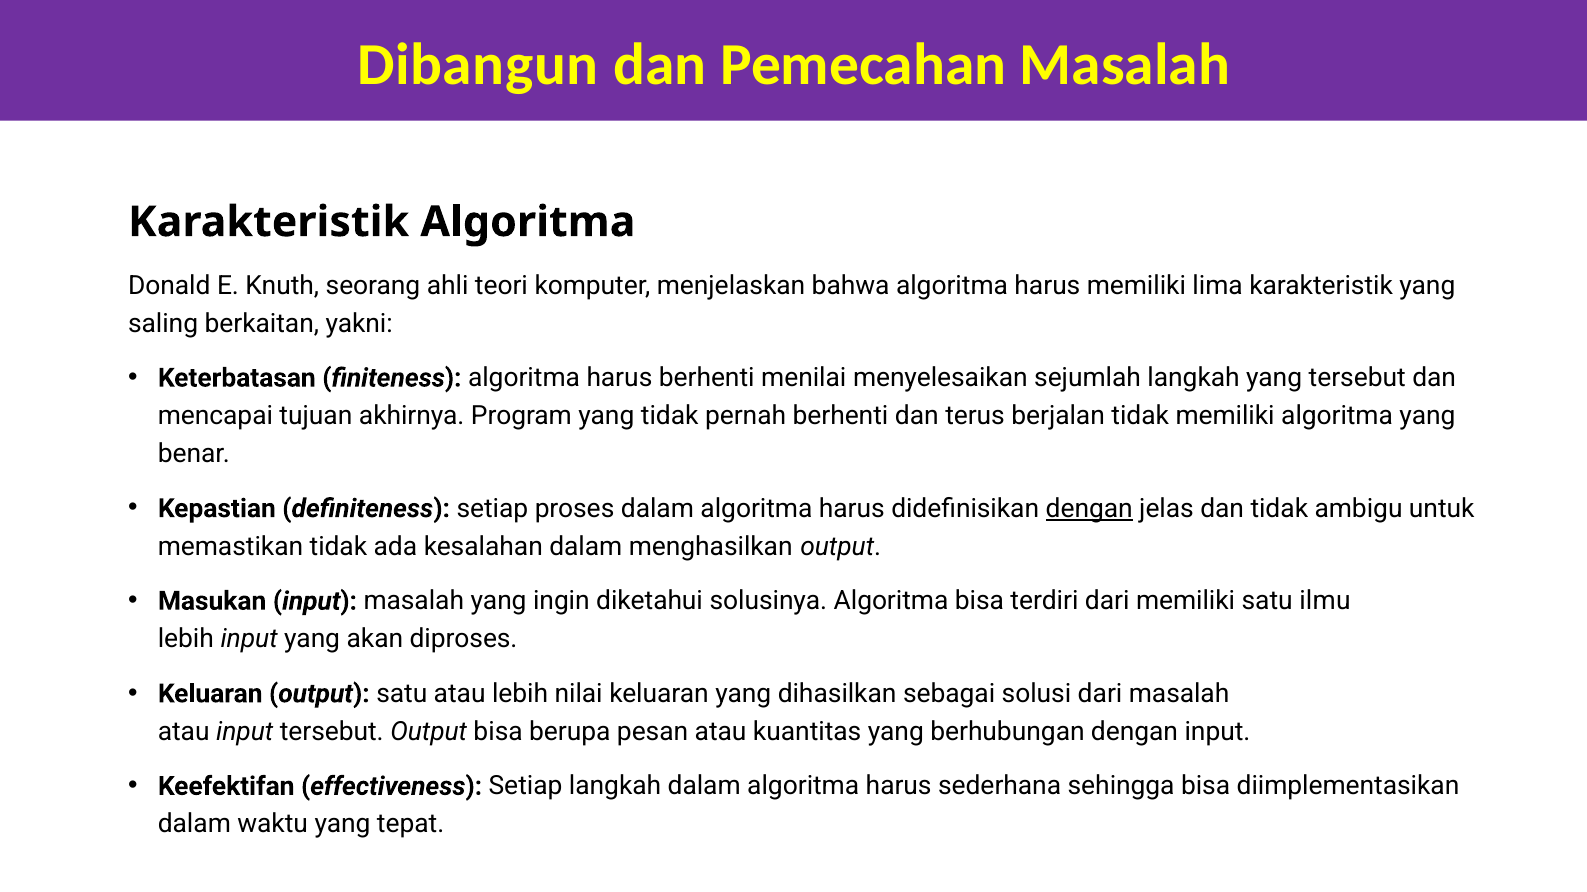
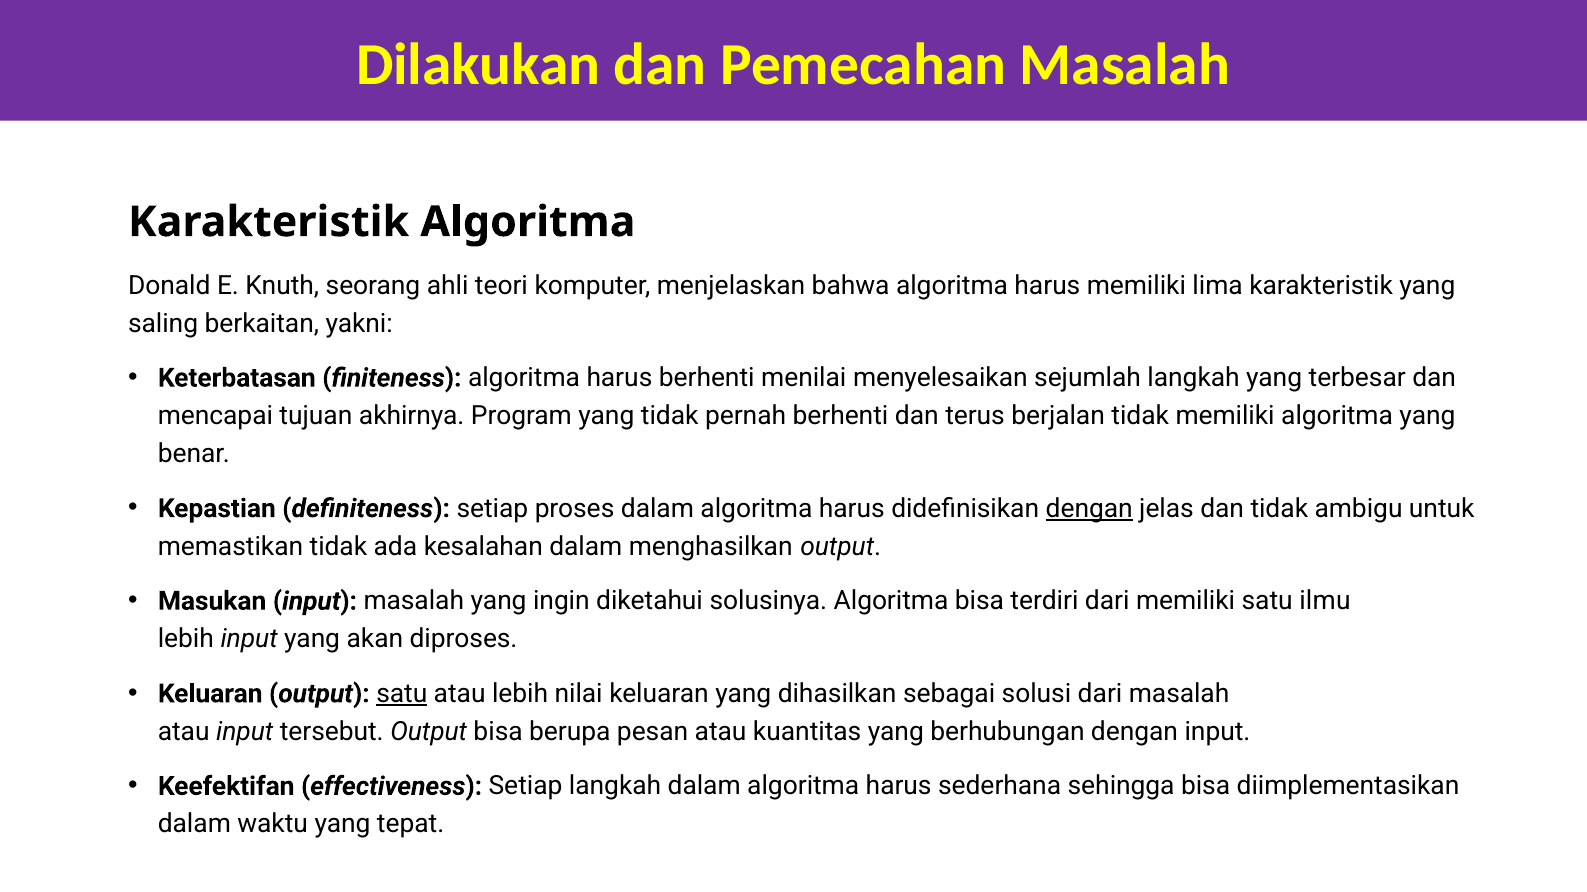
Dibangun: Dibangun -> Dilakukan (478, 65)
yang tersebut: tersebut -> terbesar (1357, 378)
satu underline: none -> present (402, 694)
